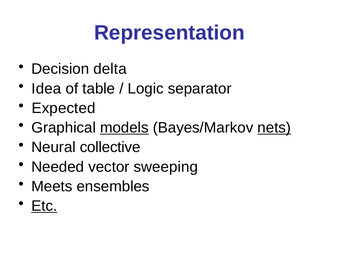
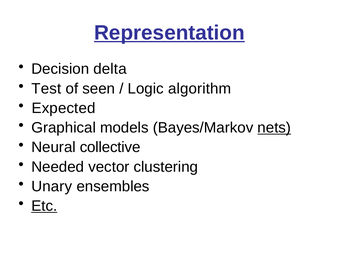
Representation underline: none -> present (169, 33)
Idea: Idea -> Test (46, 89)
table: table -> seen (99, 89)
separator: separator -> algorithm (200, 89)
models underline: present -> none (124, 128)
sweeping: sweeping -> clustering (166, 167)
Meets: Meets -> Unary (52, 187)
